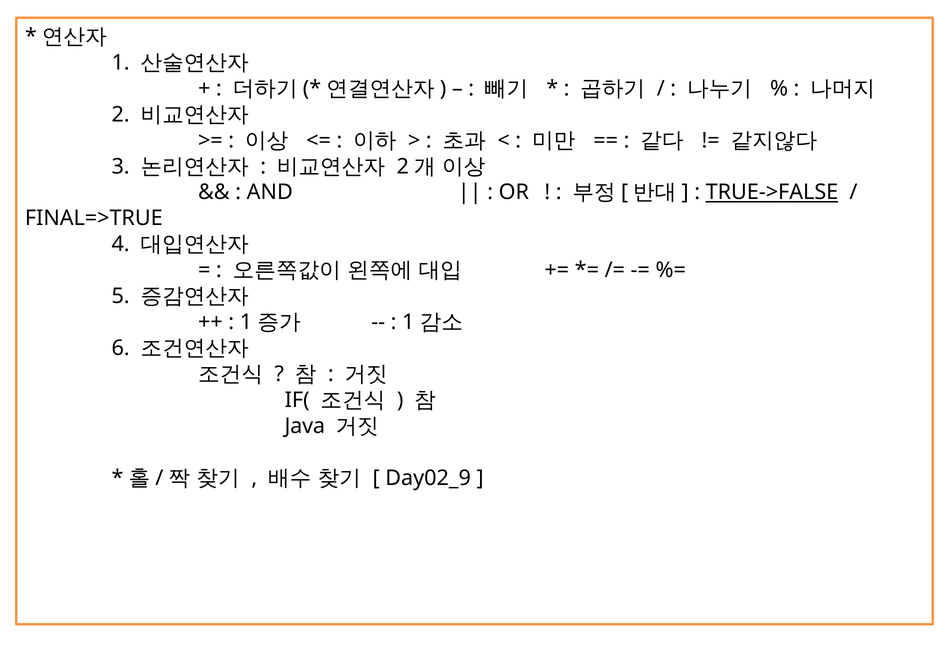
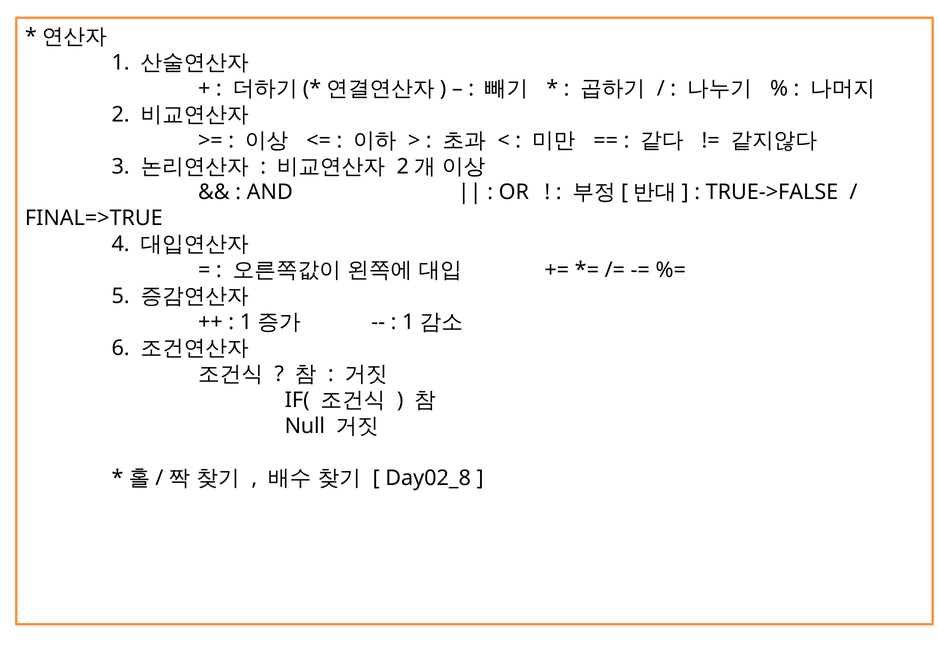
TRUE->FALSE underline: present -> none (772, 192)
Java: Java -> Null (305, 426)
Day02_9: Day02_9 -> Day02_8 (428, 478)
